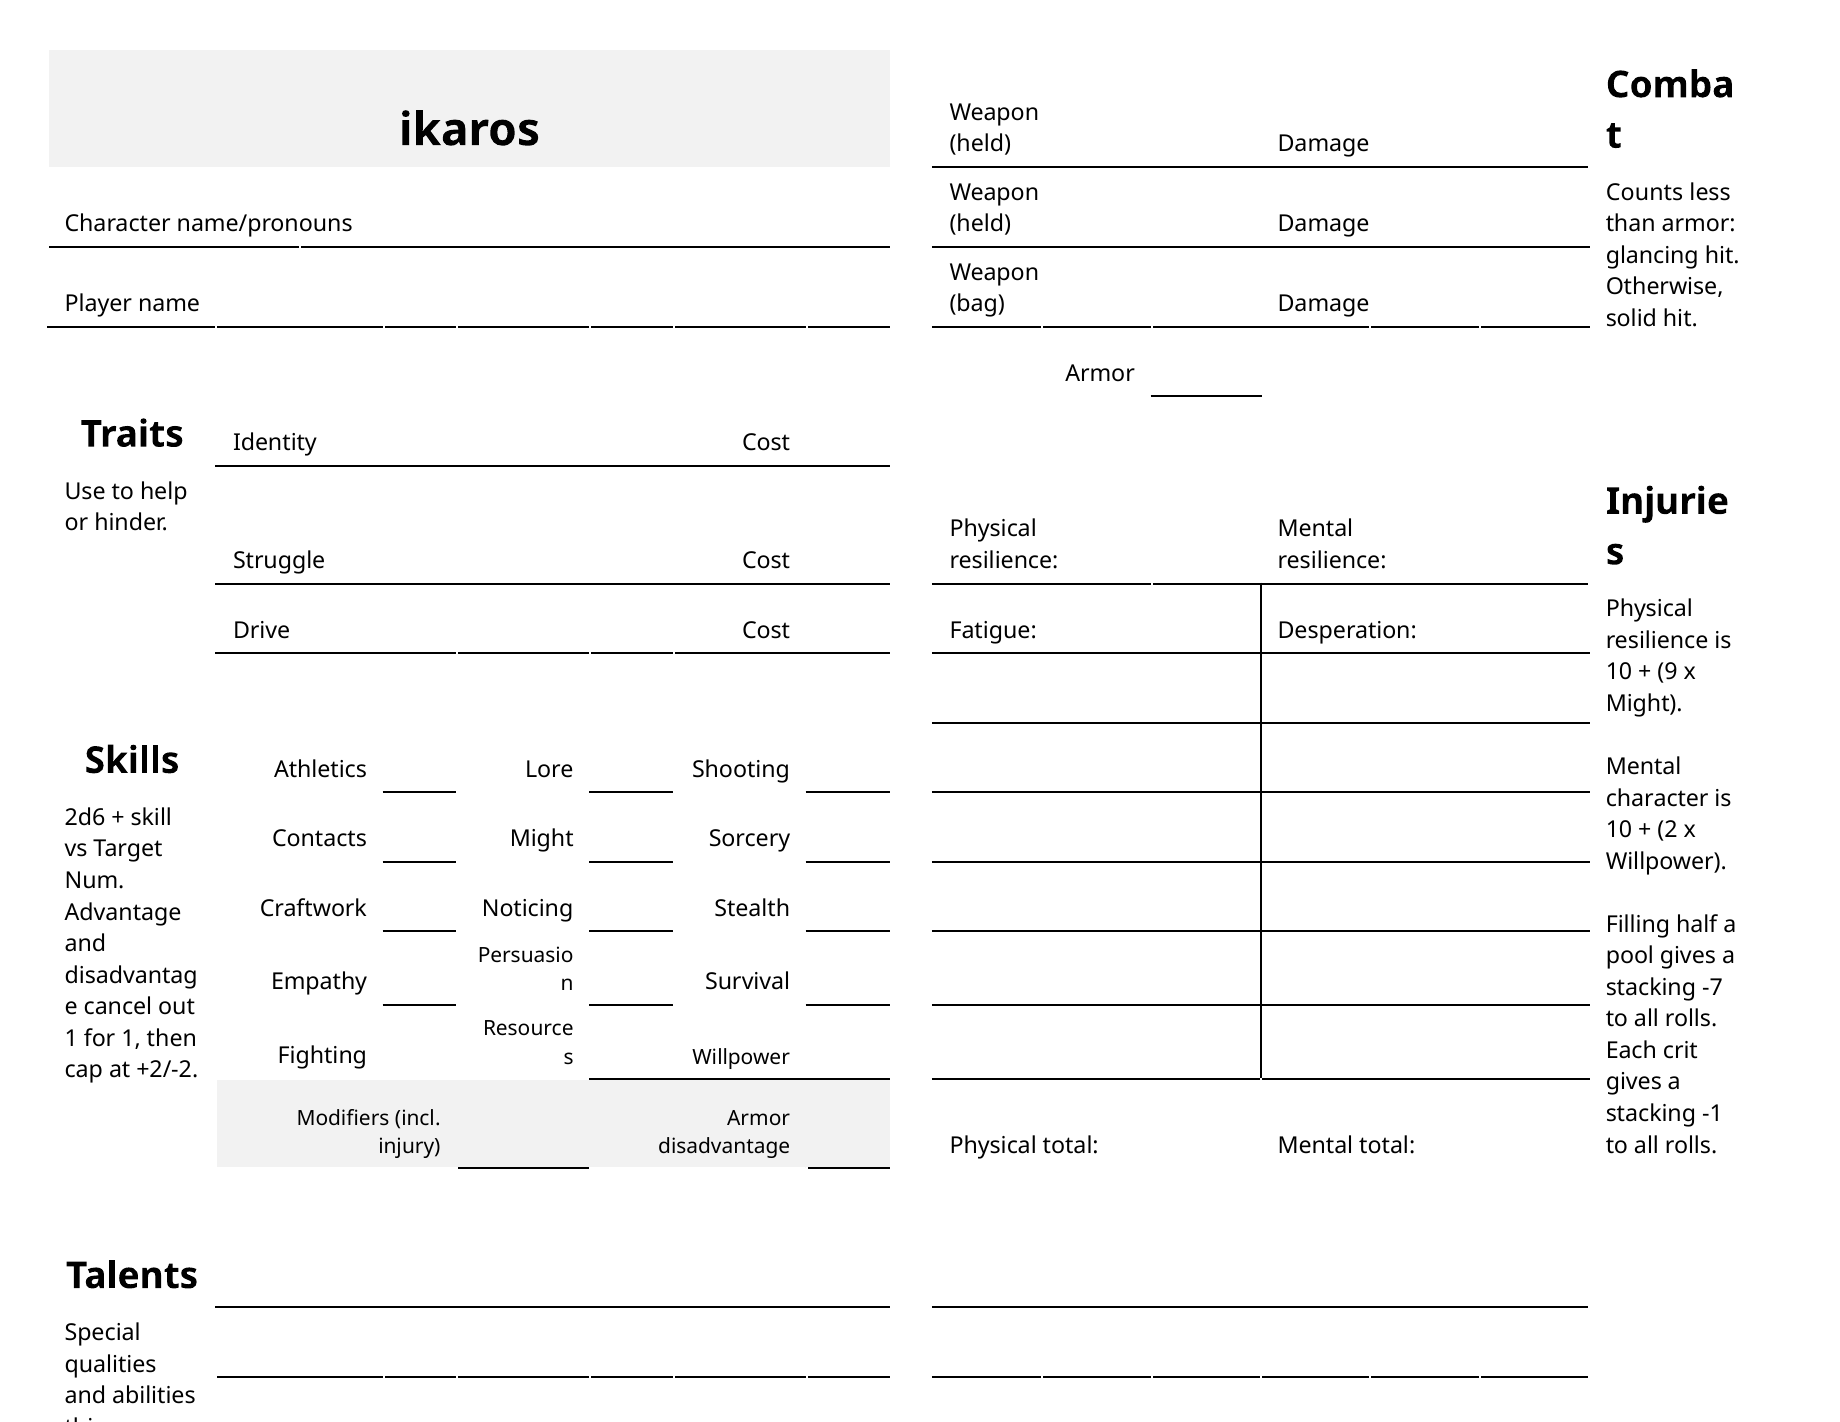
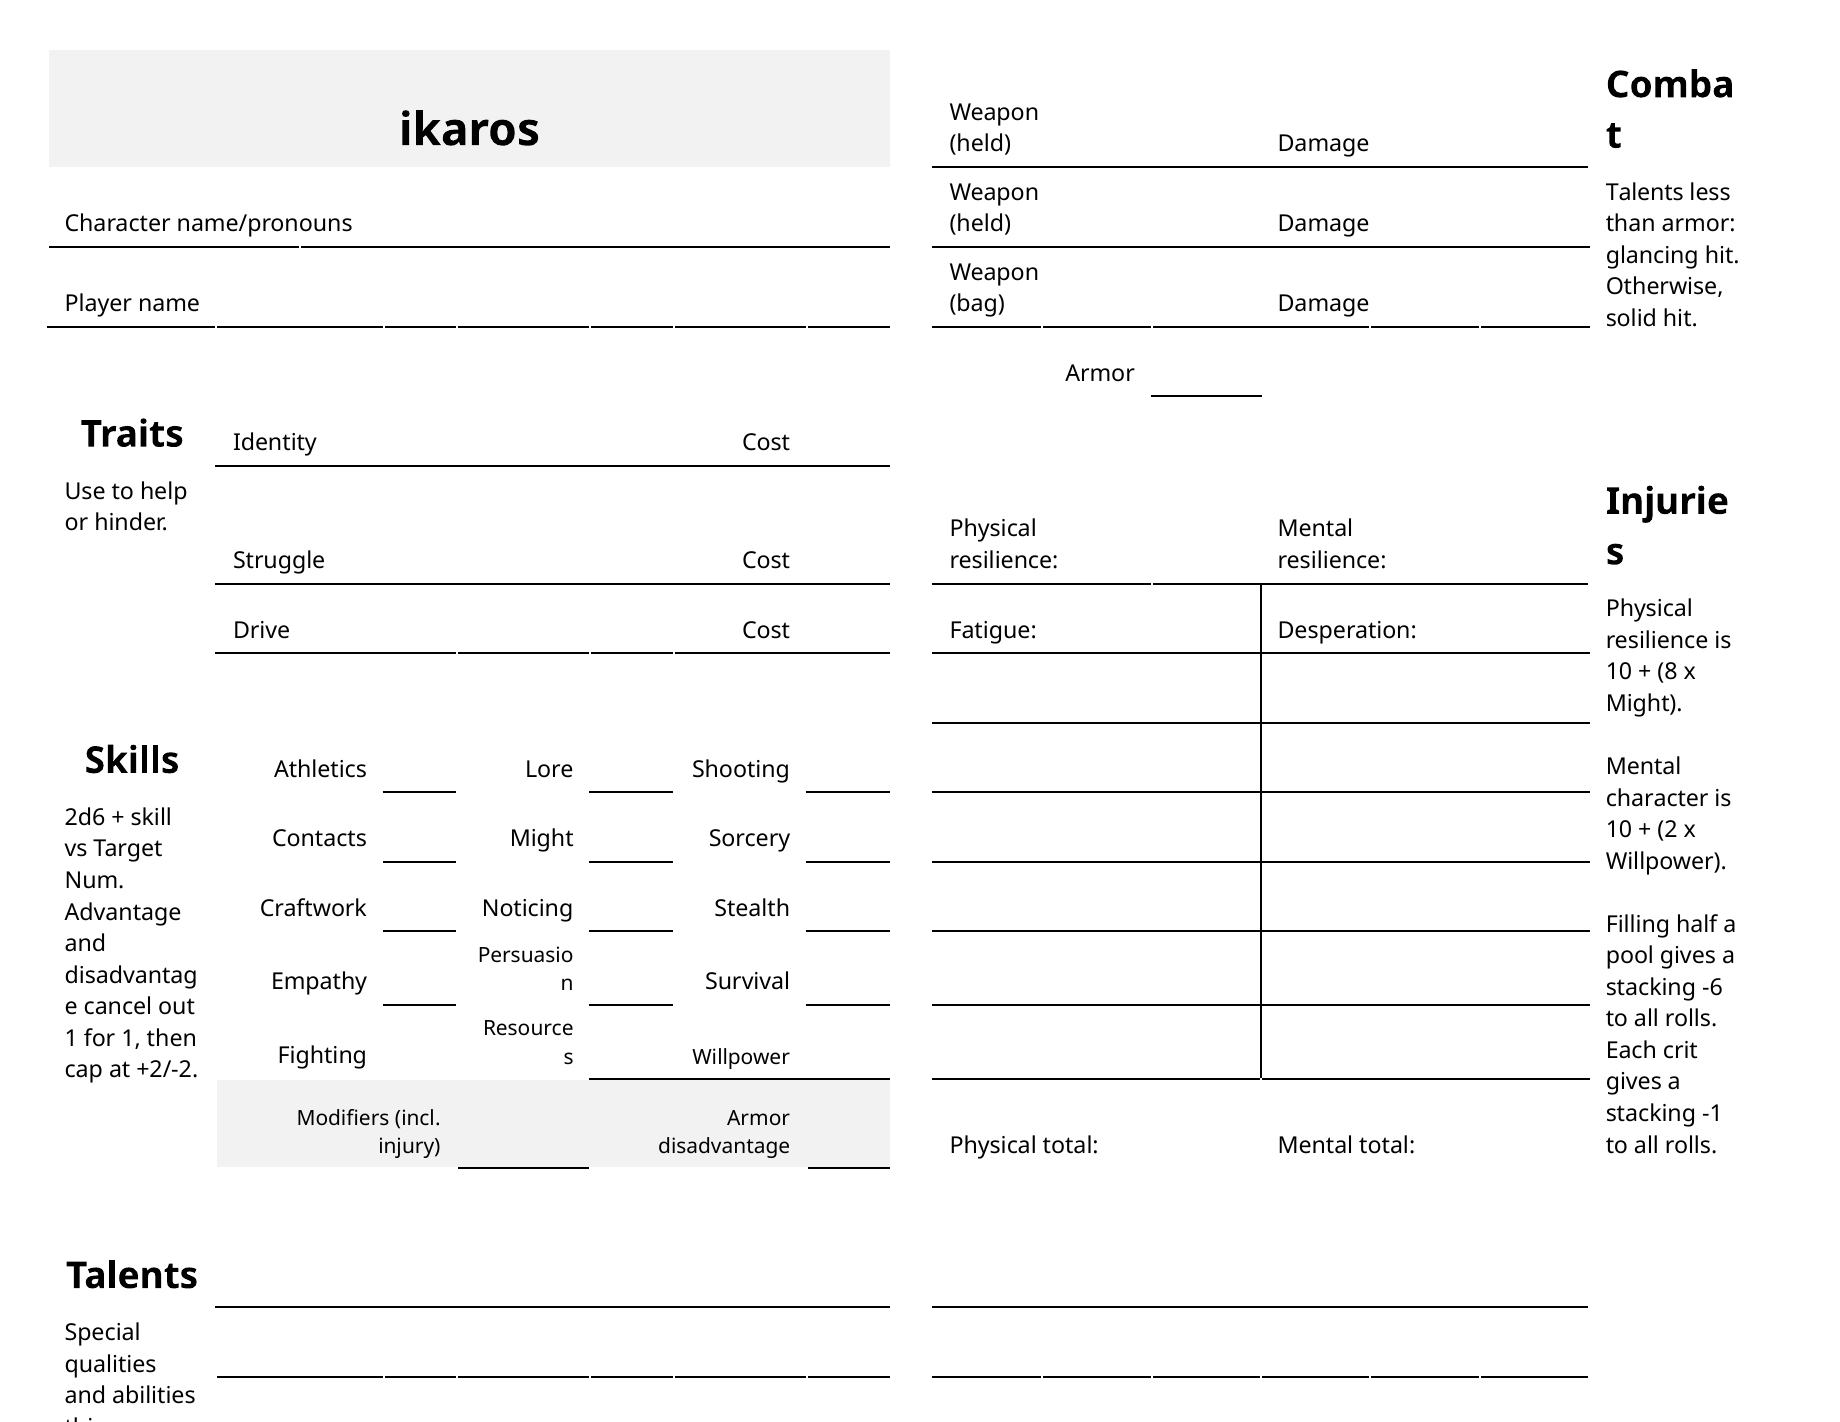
Counts: Counts -> Talents (1645, 192)
9: 9 -> 8 (1667, 672)
-7: -7 -> -6 (1712, 988)
